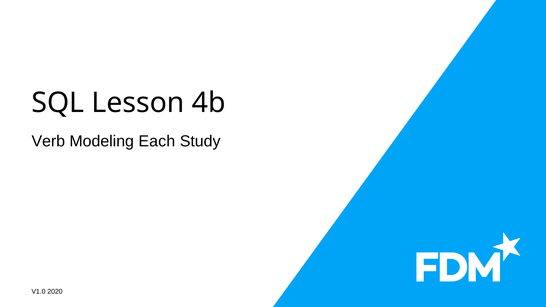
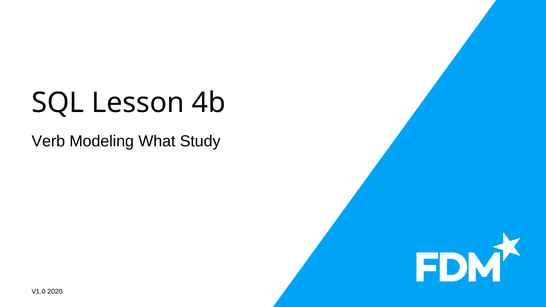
Each: Each -> What (157, 141)
